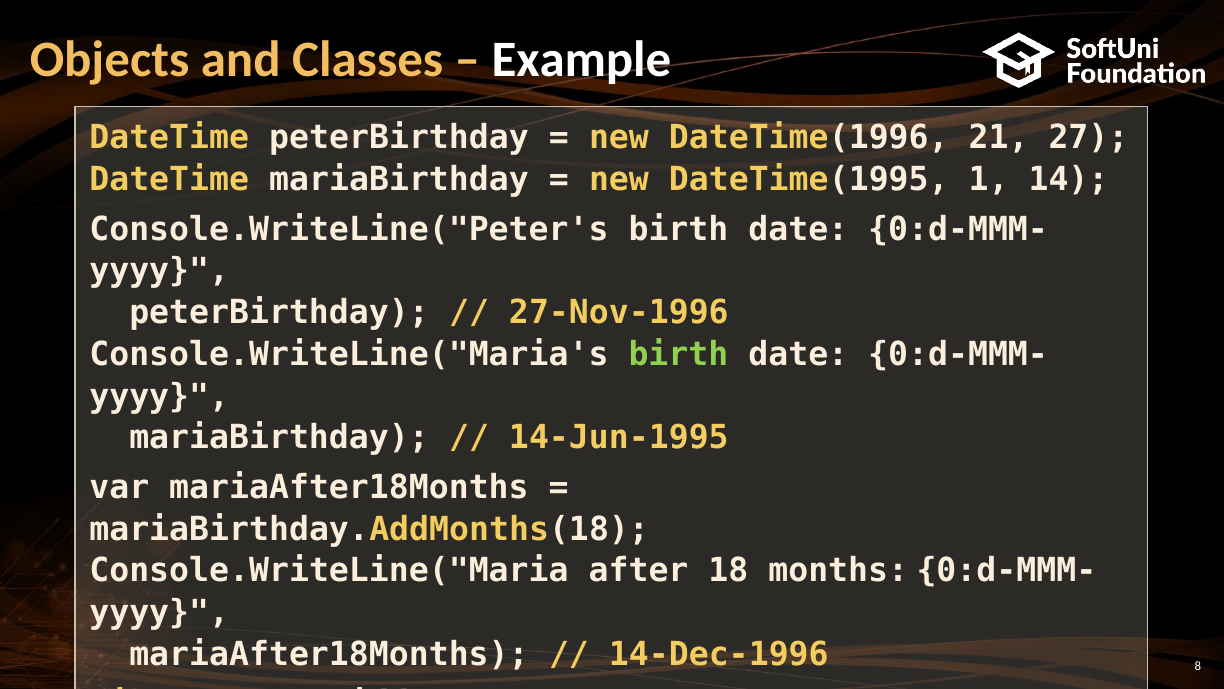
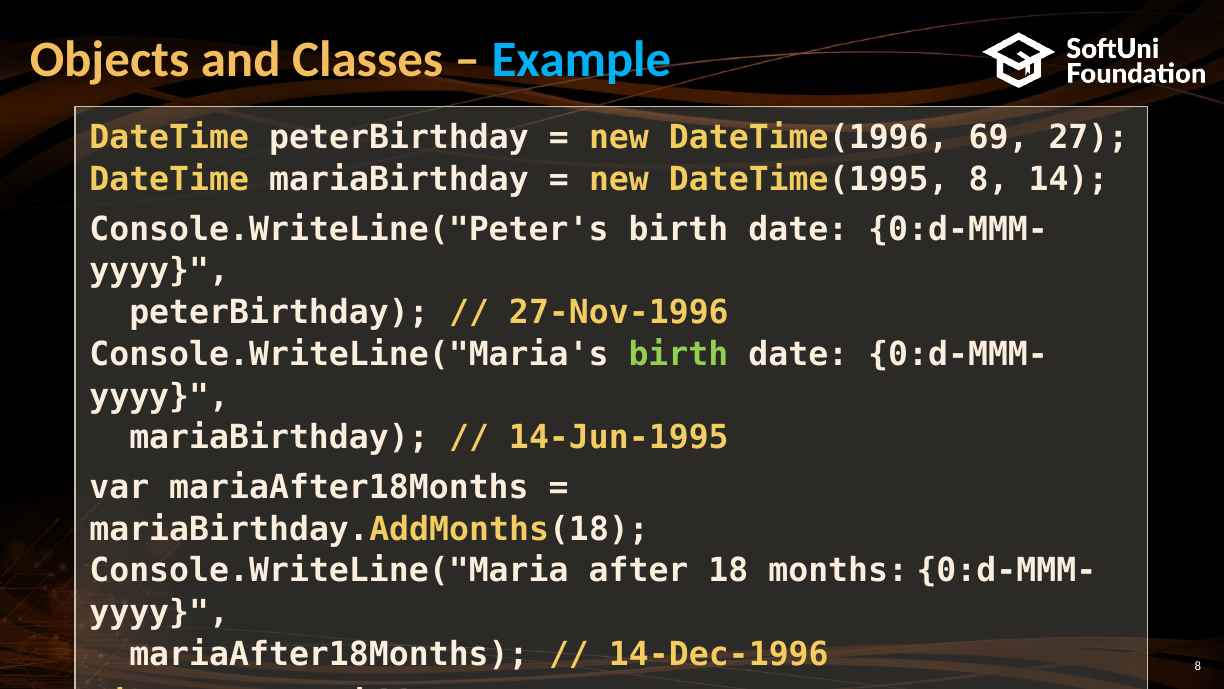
Example colour: white -> light blue (581, 59)
21: 21 -> 69 (999, 138)
DateTime(1995 1: 1 -> 8 (989, 180)
